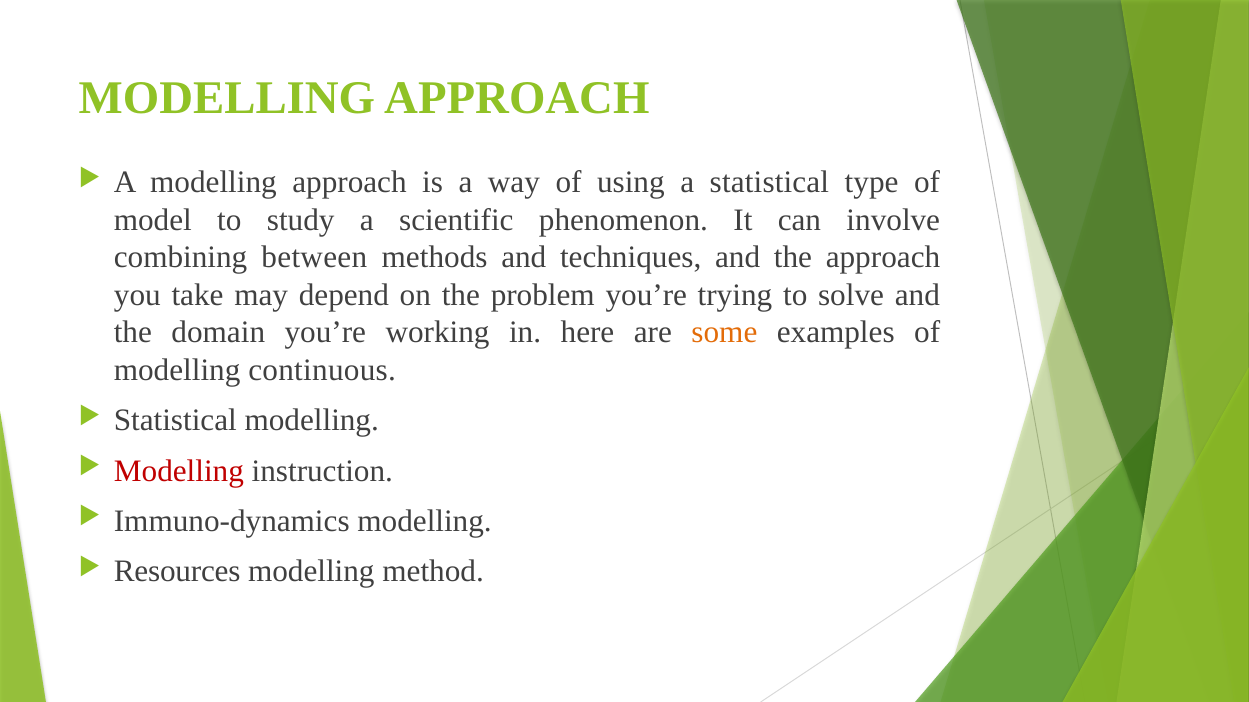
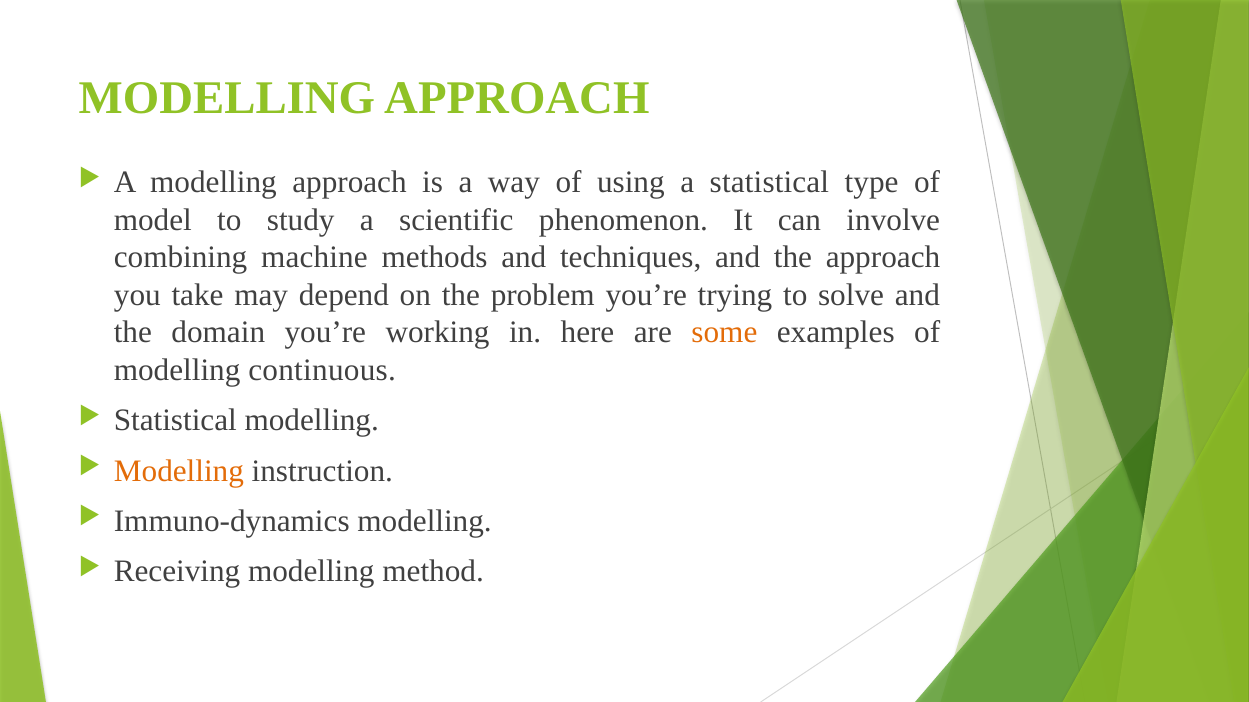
between: between -> machine (314, 258)
Modelling colour: red -> orange (179, 471)
Resources: Resources -> Receiving (177, 572)
